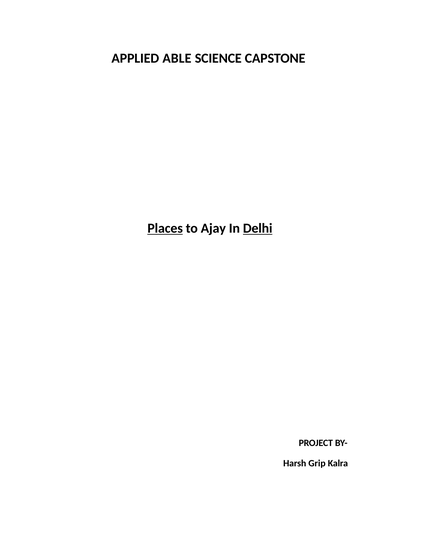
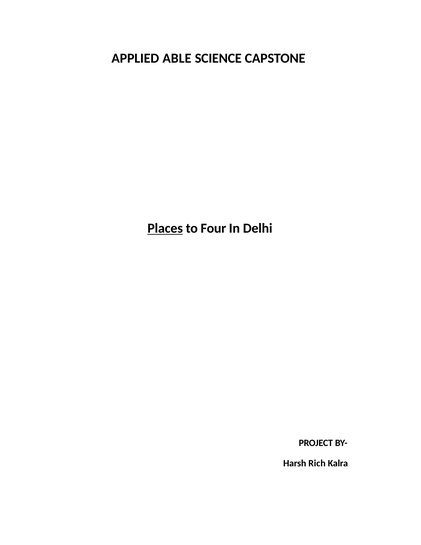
Ajay: Ajay -> Four (213, 228)
Delhi underline: present -> none (258, 228)
Grip: Grip -> Rich (317, 463)
